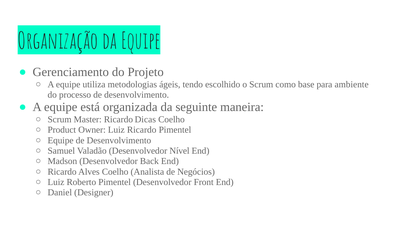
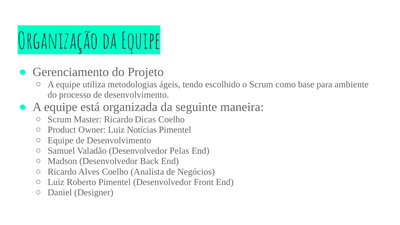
Luiz Ricardo: Ricardo -> Notícias (142, 130)
Nível: Nível -> Pelas (179, 151)
